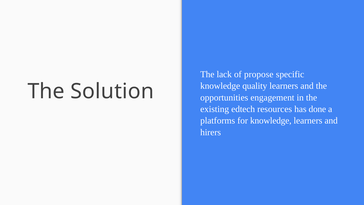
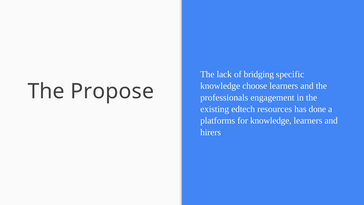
propose: propose -> bridging (259, 74)
quality: quality -> choose (255, 86)
Solution: Solution -> Propose (112, 91)
opportunities: opportunities -> professionals (224, 97)
